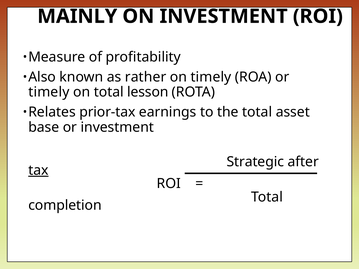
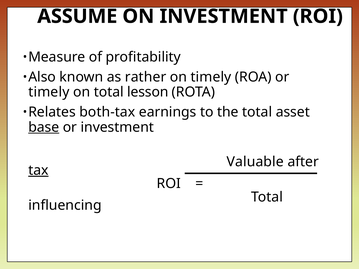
MAINLY: MAINLY -> ASSUME (77, 16)
prior-tax: prior-tax -> both-tax (107, 112)
base underline: none -> present (44, 127)
Strategic: Strategic -> Valuable (255, 162)
completion: completion -> influencing (65, 205)
